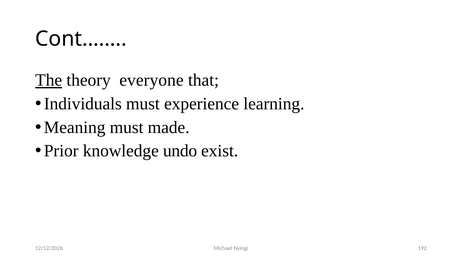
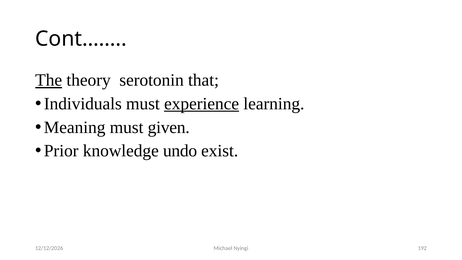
everyone: everyone -> serotonin (152, 80)
experience underline: none -> present (202, 104)
made: made -> given (169, 127)
